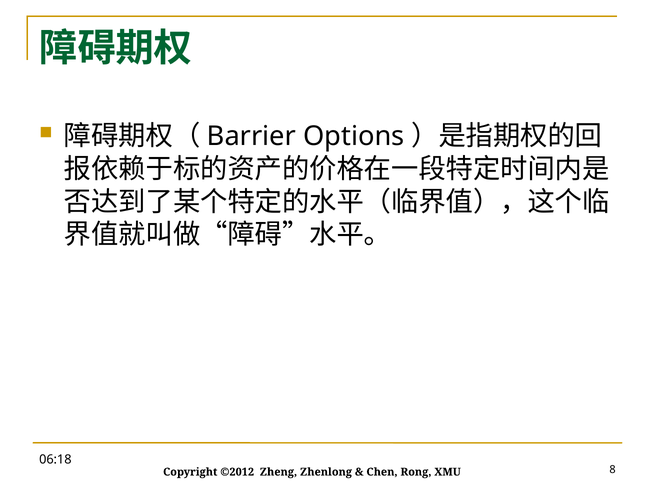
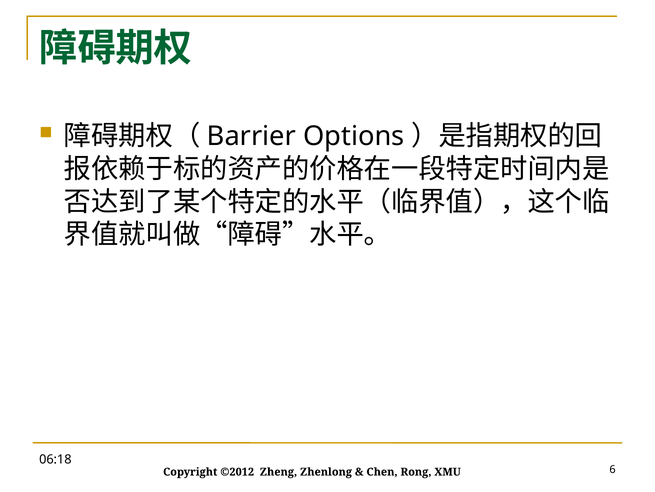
8: 8 -> 6 (613, 469)
